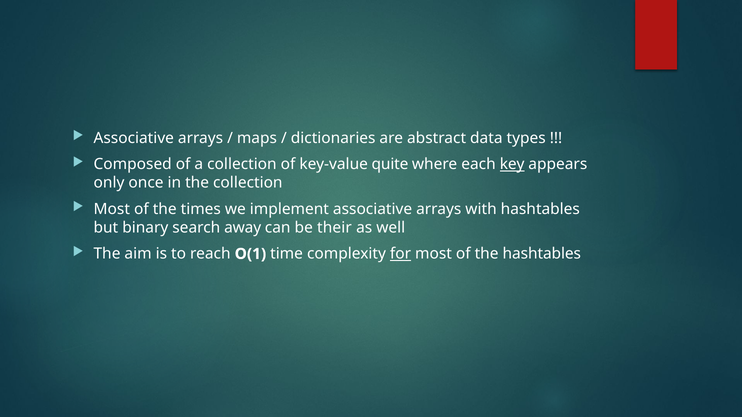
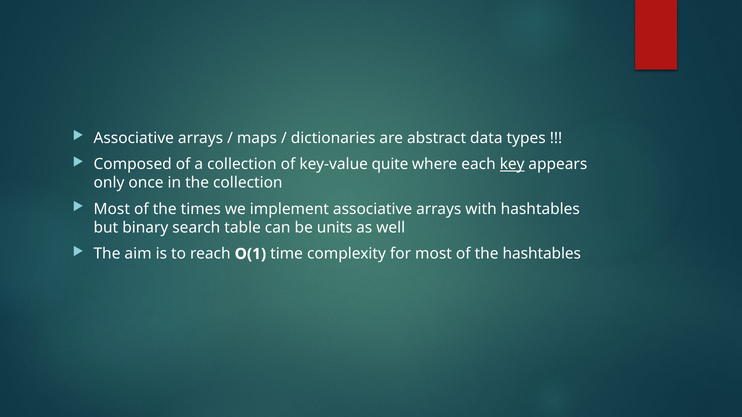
away: away -> table (243, 228)
their: their -> units (335, 228)
for underline: present -> none (400, 254)
